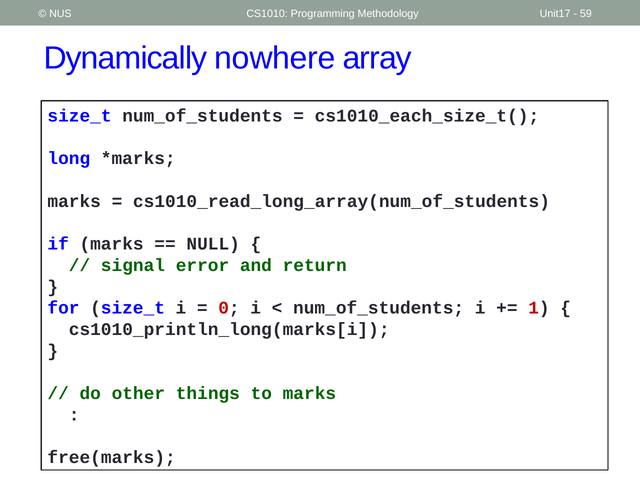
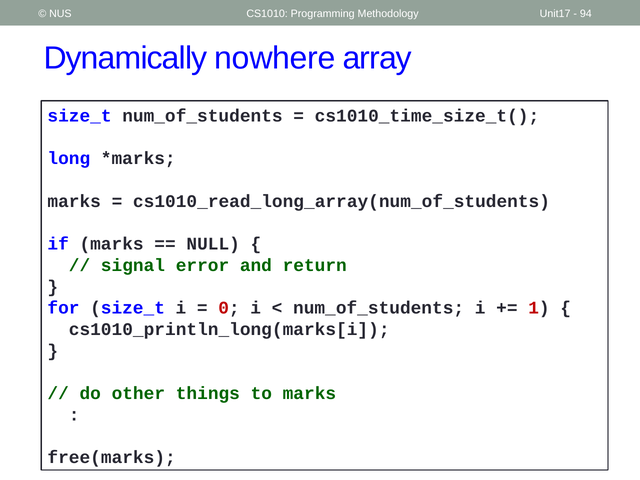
59: 59 -> 94 (586, 14)
cs1010_each_size_t(: cs1010_each_size_t( -> cs1010_time_size_t( (427, 116)
